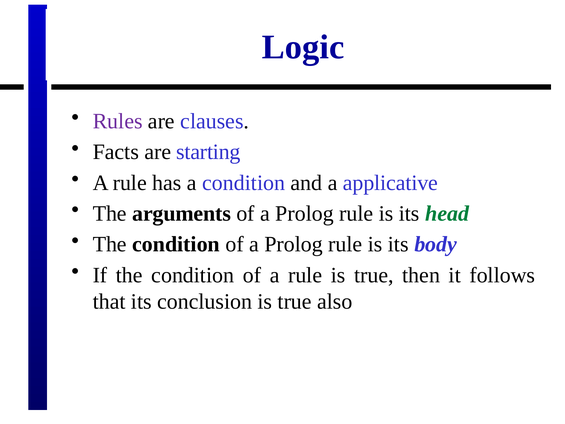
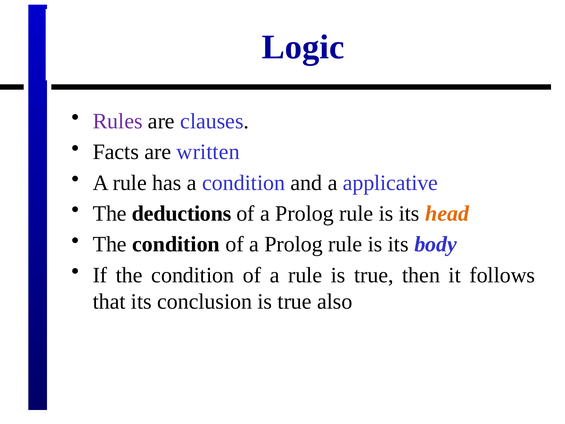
starting: starting -> written (208, 152)
arguments: arguments -> deductions (182, 213)
head colour: green -> orange (447, 213)
